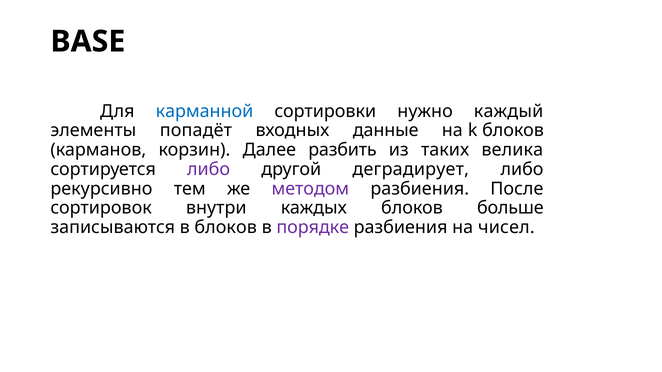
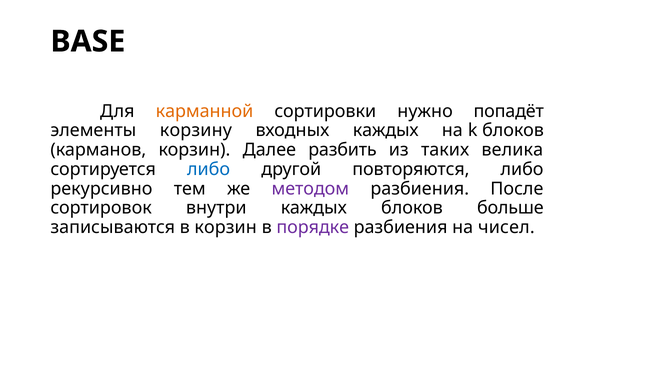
карманной colour: blue -> orange (204, 111)
каждый: каждый -> попадёт (509, 111)
попадёт: попадёт -> корзину (196, 131)
входных данные: данные -> каждых (386, 131)
либо colour: purple -> blue (209, 169)
деградирует: деградирует -> повторяются (411, 169)
в блоков: блоков -> корзин (226, 228)
